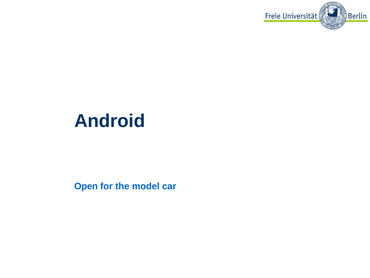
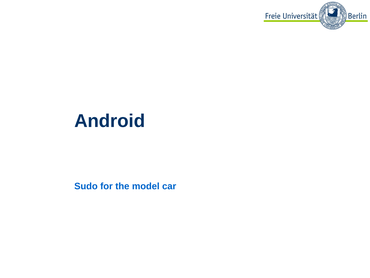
Open: Open -> Sudo (86, 186)
